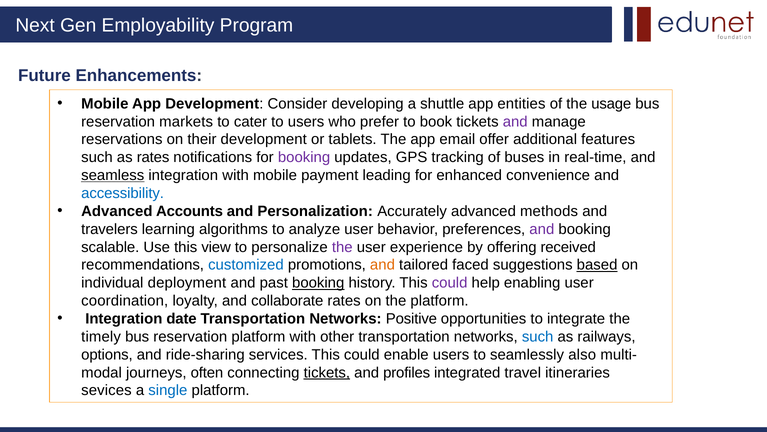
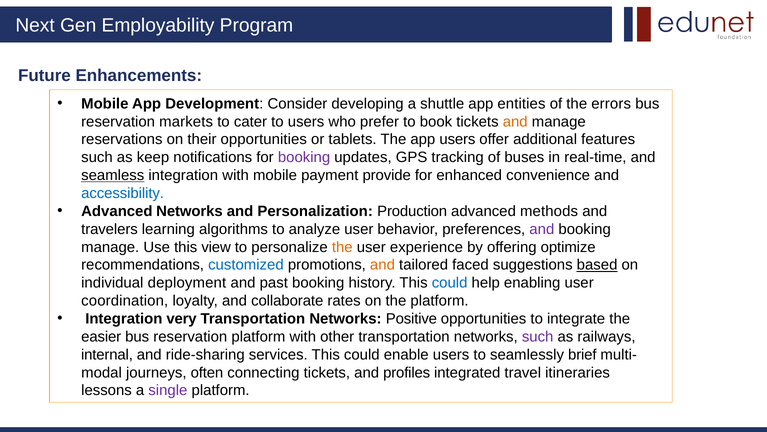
usage: usage -> errors (611, 104)
and colour: purple -> orange (515, 121)
their development: development -> opportunities (264, 139)
app email: email -> users (457, 139)
as rates: rates -> keep (153, 157)
leading: leading -> provide (387, 175)
Advanced Accounts: Accounts -> Networks (189, 211)
Accurately: Accurately -> Production (412, 211)
scalable: scalable -> manage (110, 247)
the colour: purple -> orange (342, 247)
received: received -> optimize (568, 247)
booking underline: present -> none (318, 283)
could colour: purple -> blue (450, 283)
date: date -> very (182, 318)
timely: timely -> easier (101, 336)
such colour: blue -> purple (538, 336)
options: options -> internal (107, 354)
also: also -> brief (582, 354)
tickets underline: present -> none (327, 372)
sevices: sevices -> lessons (107, 390)
single colour: blue -> purple (168, 390)
